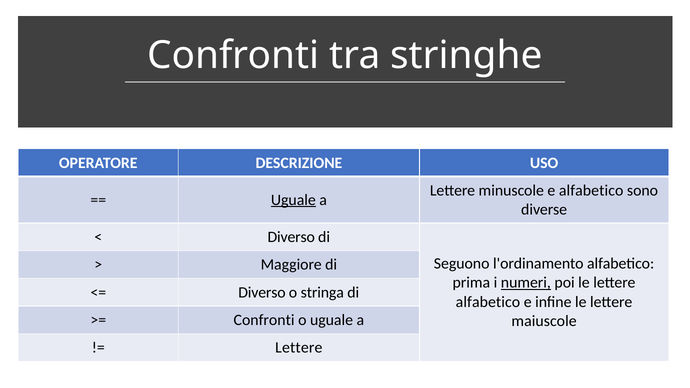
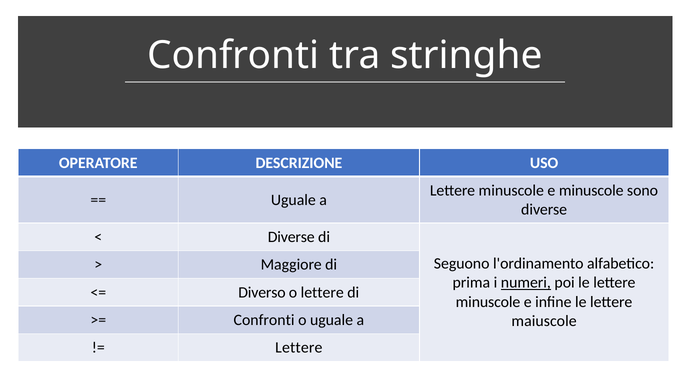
e alfabetico: alfabetico -> minuscole (591, 190)
Uguale underline: present -> none (293, 200)
Diverso: Diverso -> Diverse (291, 237)
o stringa: stringa -> lettere (322, 292)
alfabetico: alfabetico -> minuscole (488, 302)
